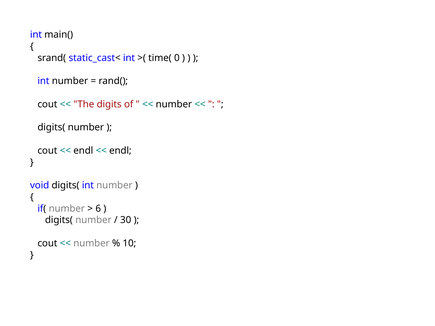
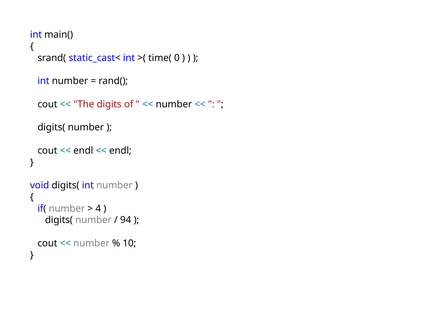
6: 6 -> 4 (98, 209)
30: 30 -> 94 (126, 220)
